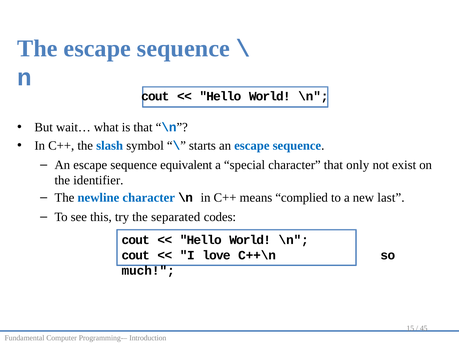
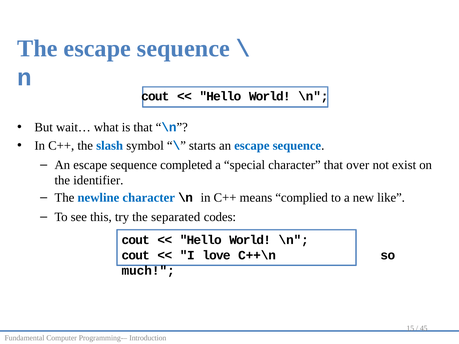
equivalent: equivalent -> completed (186, 165)
only: only -> over (358, 165)
last: last -> like (391, 198)
